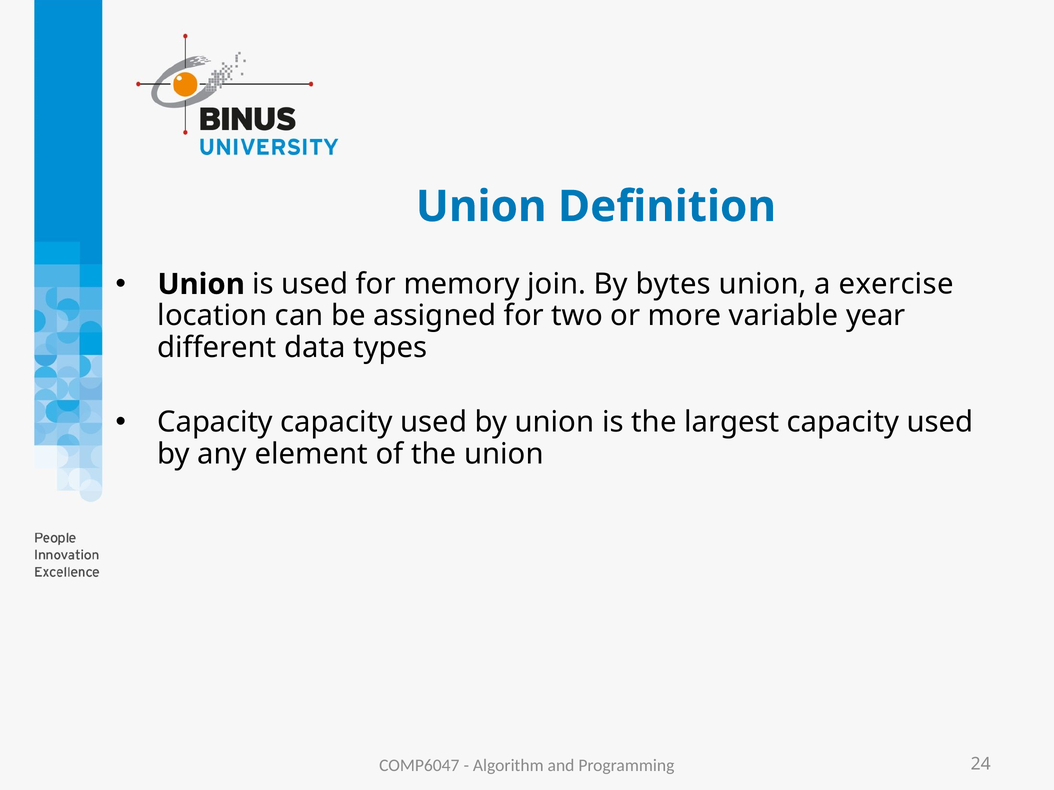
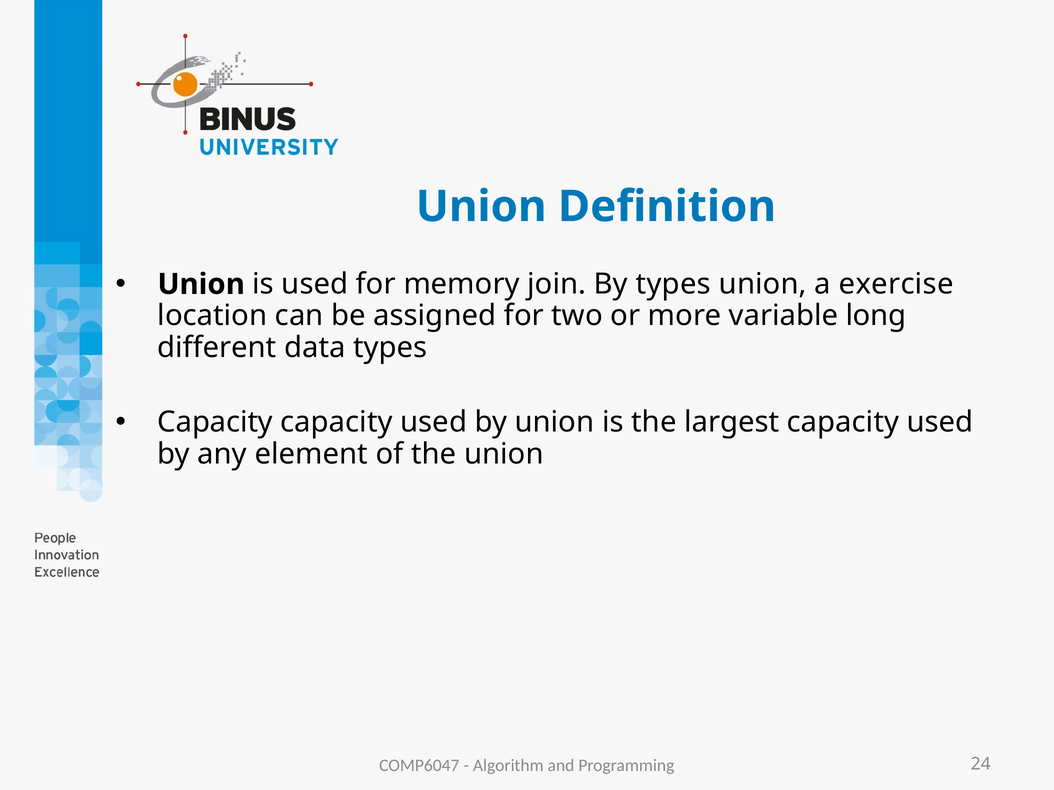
By bytes: bytes -> types (673, 284)
year: year -> long (876, 316)
